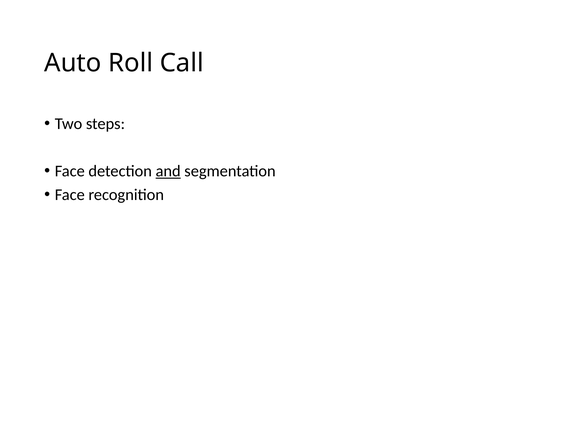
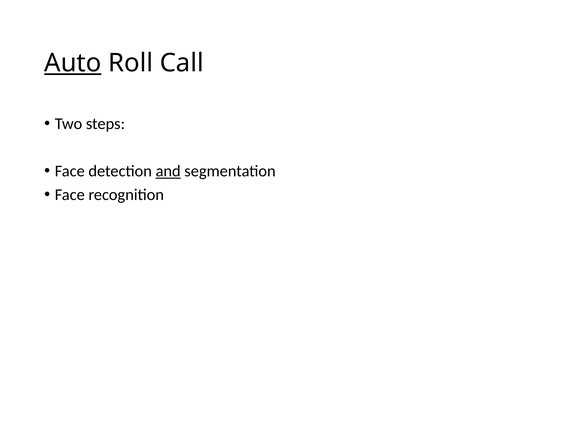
Auto underline: none -> present (73, 63)
